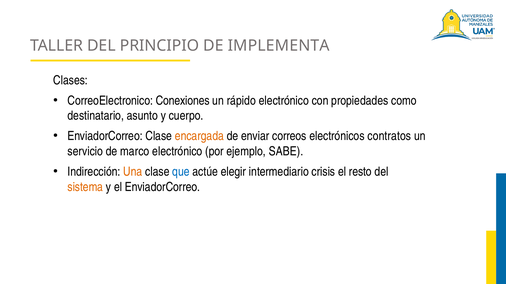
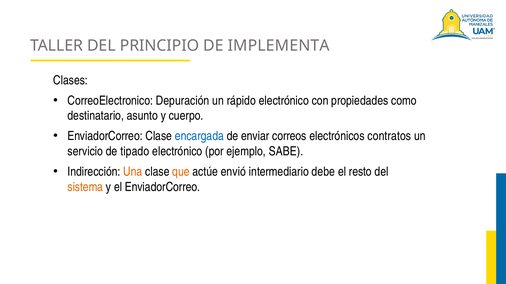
Conexiones: Conexiones -> Depuración (183, 101)
encargada colour: orange -> blue (199, 136)
marco: marco -> tipado (135, 152)
que colour: blue -> orange (181, 172)
elegir: elegir -> envió (233, 172)
crisis: crisis -> debe (323, 172)
